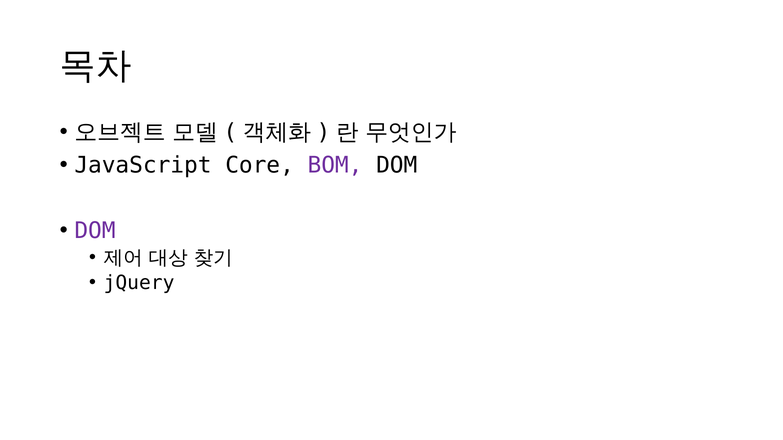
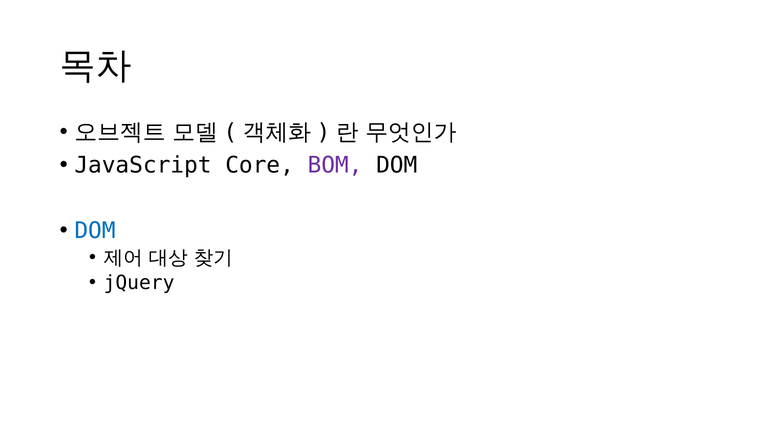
DOM colour: purple -> blue (95, 231)
